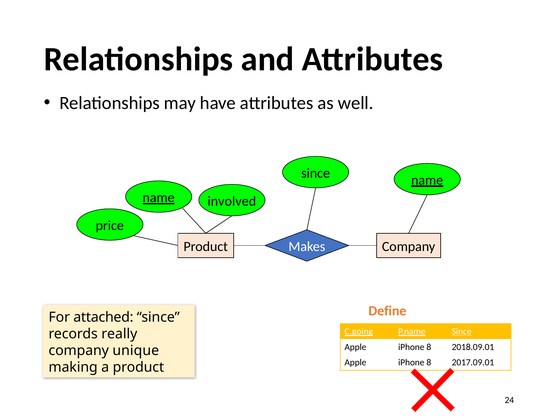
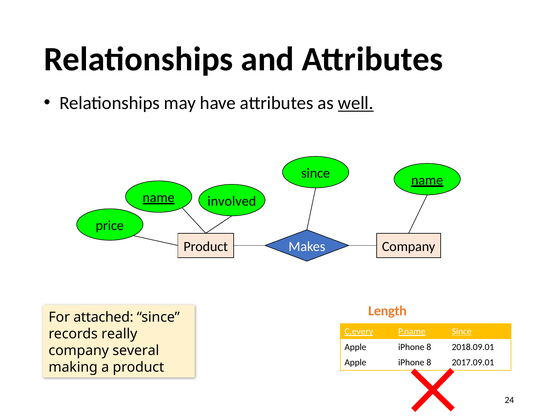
well underline: none -> present (356, 103)
Define: Define -> Length (387, 311)
C.going: C.going -> C.every (359, 331)
unique: unique -> several (136, 350)
